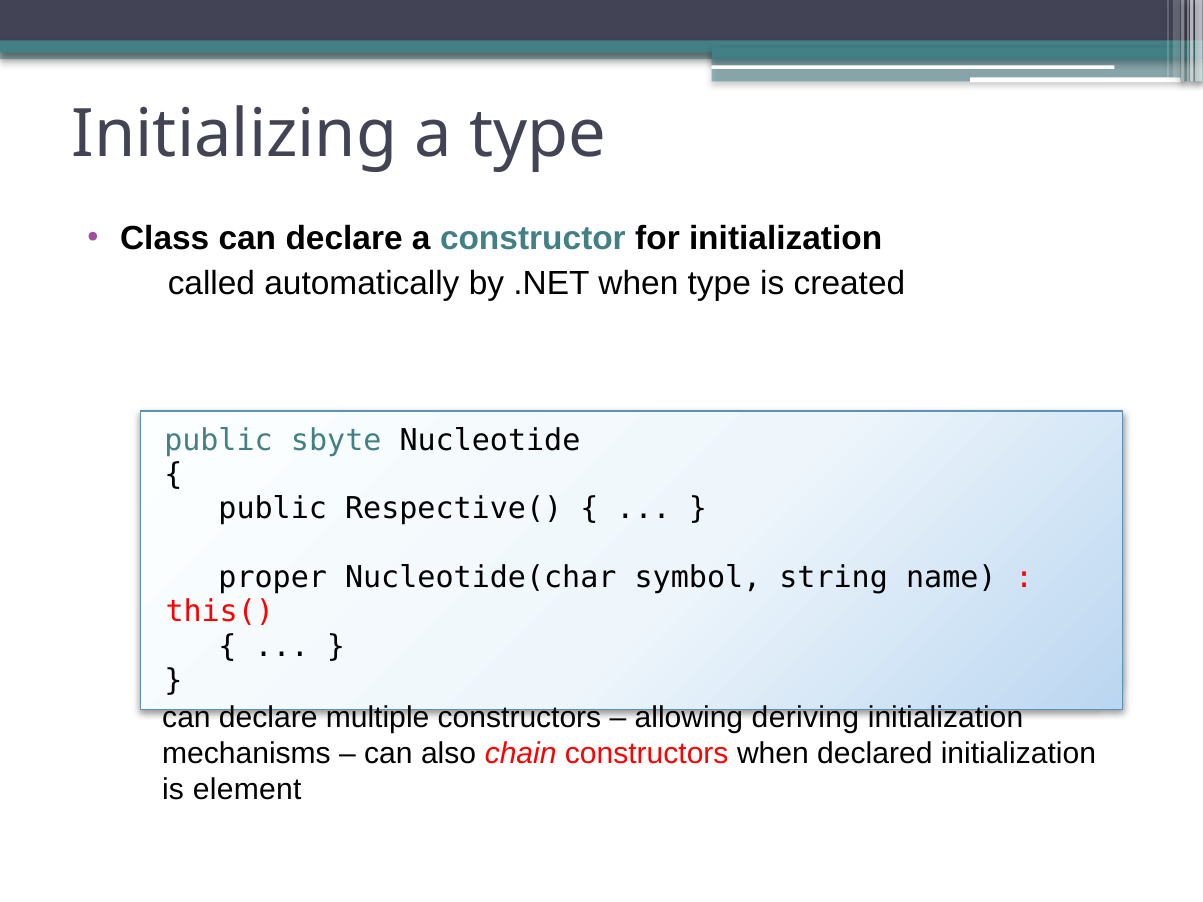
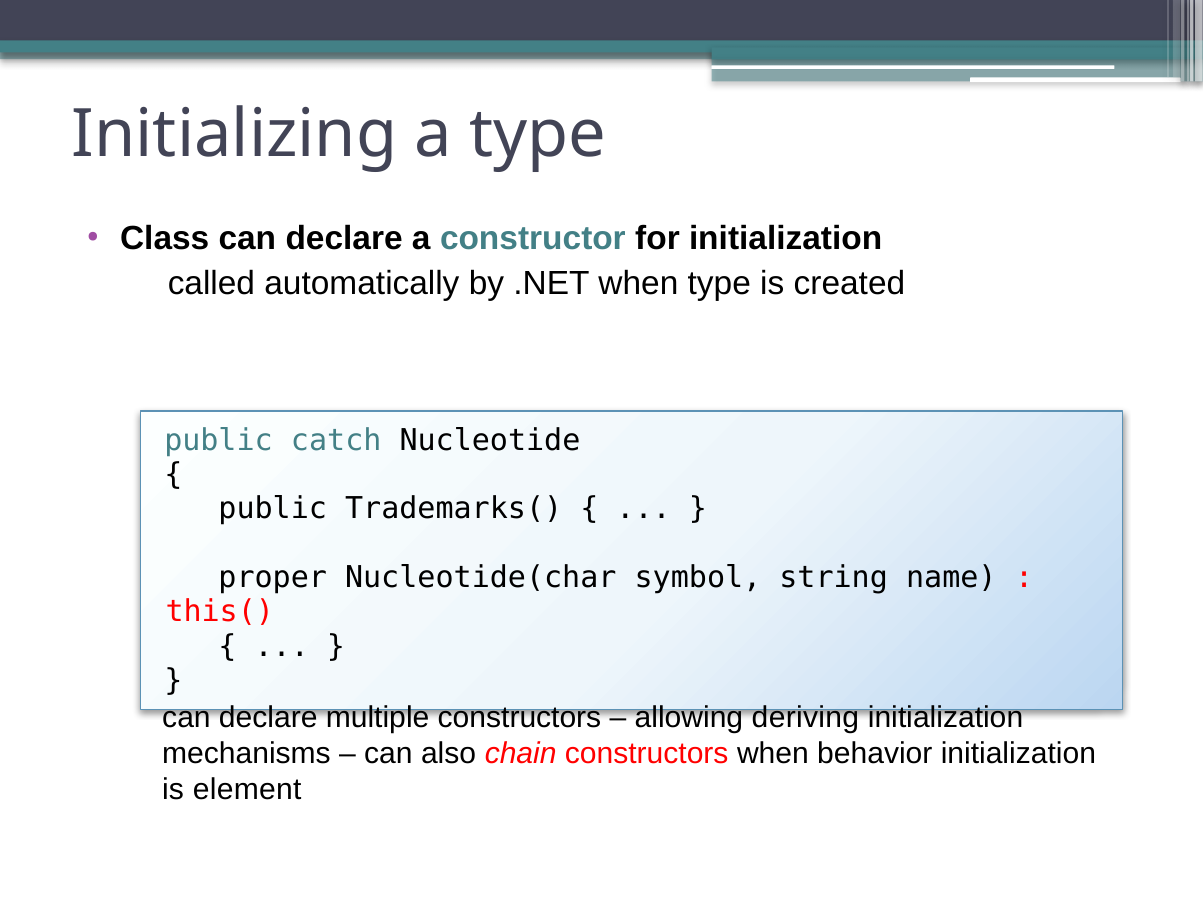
sbyte: sbyte -> catch (336, 441)
Respective(: Respective( -> Trademarks( (454, 509)
declared: declared -> behavior (875, 754)
